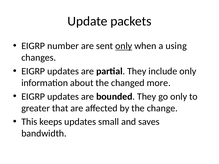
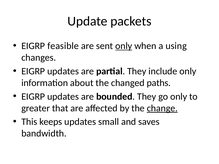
number: number -> feasible (63, 46)
more: more -> paths (159, 83)
change underline: none -> present (162, 108)
